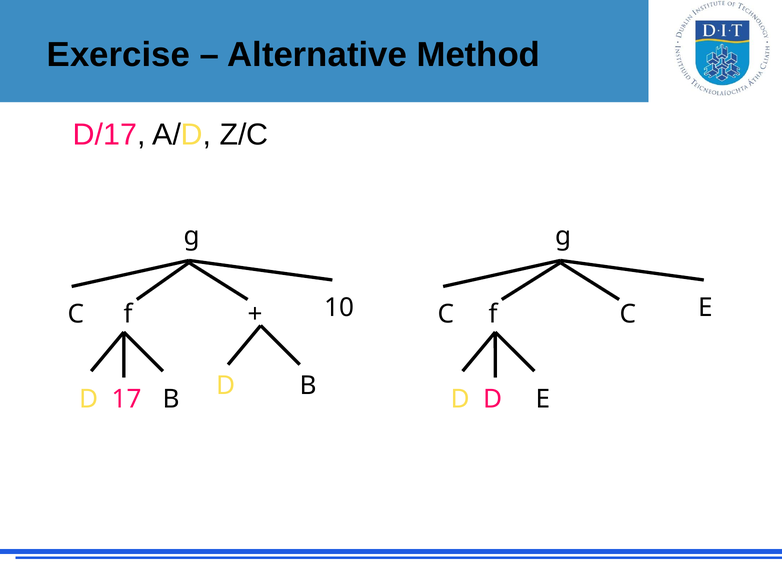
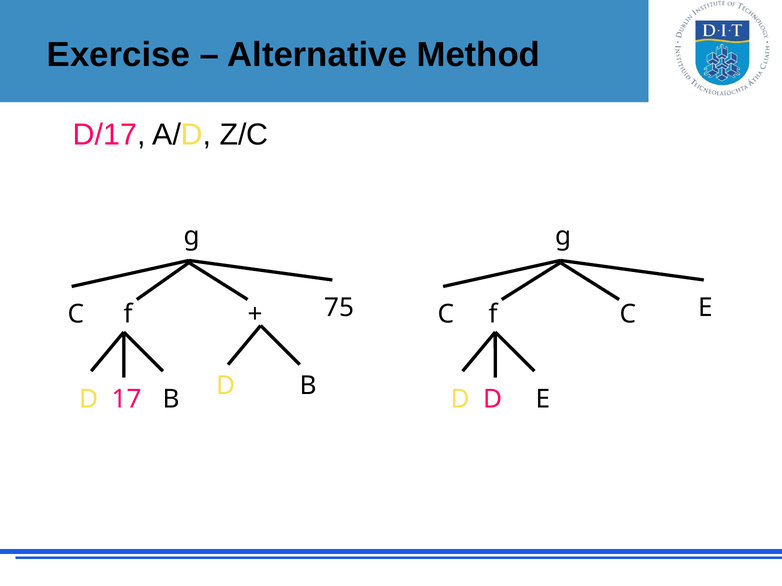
10: 10 -> 75 (339, 308)
